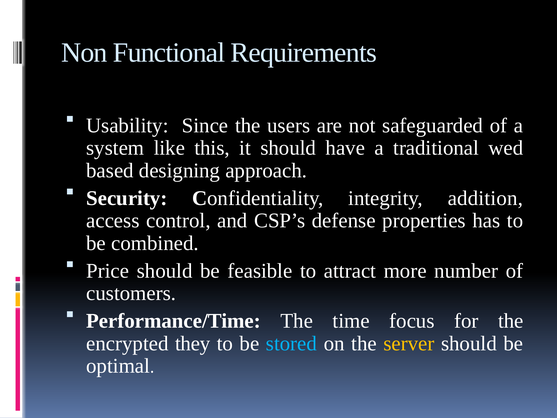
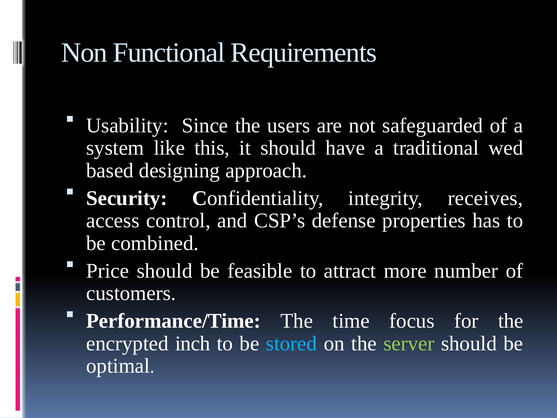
addition: addition -> receives (485, 198)
they: they -> inch (193, 343)
server colour: yellow -> light green (409, 343)
